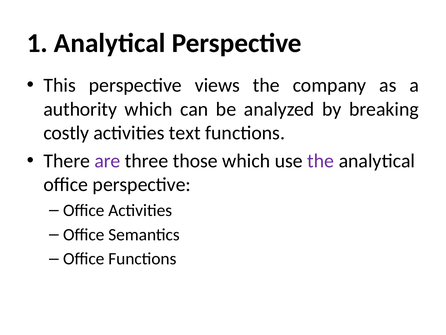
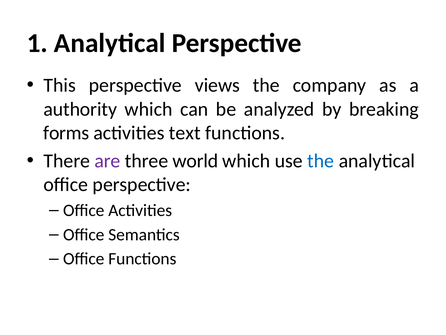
costly: costly -> forms (66, 133)
those: those -> world (195, 161)
the colour: purple -> blue (321, 161)
